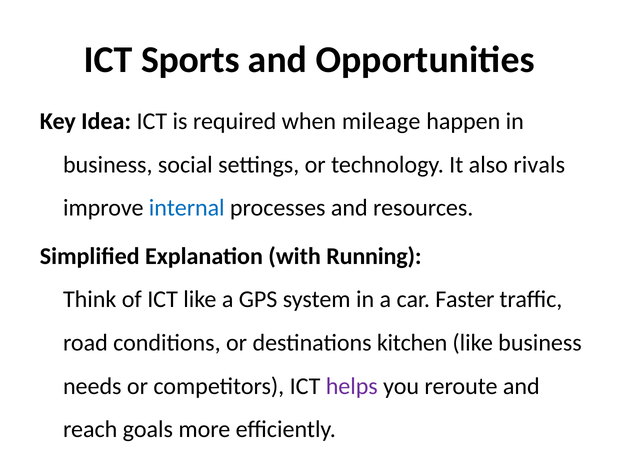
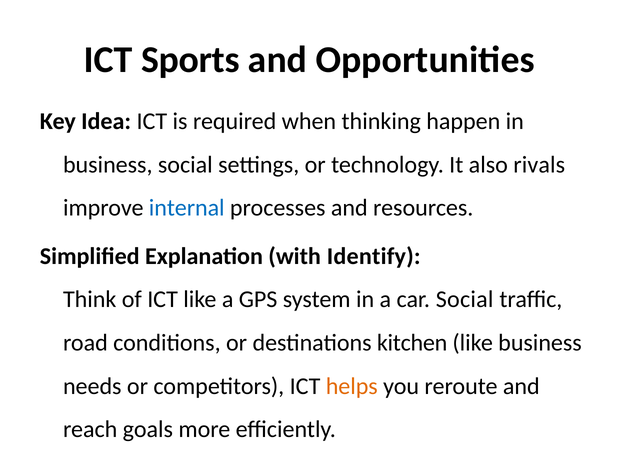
mileage: mileage -> thinking (381, 121)
Running: Running -> Identify (374, 256)
car Faster: Faster -> Social (465, 300)
helps colour: purple -> orange (352, 386)
